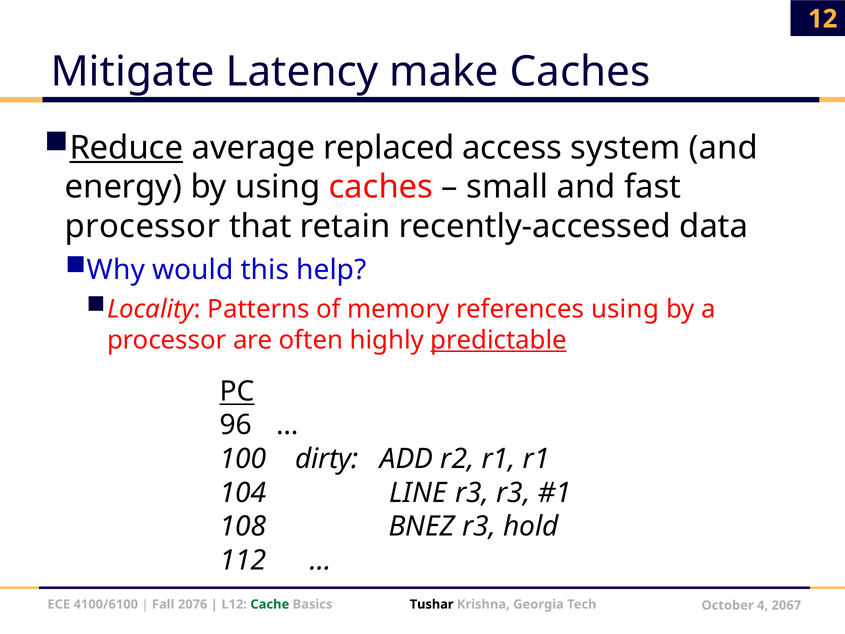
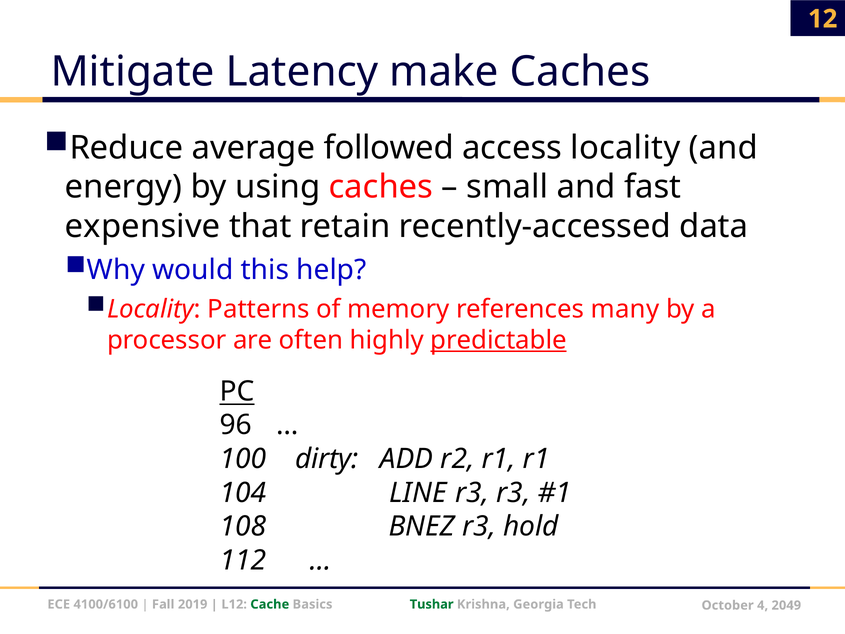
Reduce underline: present -> none (126, 148)
replaced: replaced -> followed (389, 148)
access system: system -> locality (625, 148)
processor: processor -> expensive (143, 226)
references using: using -> many (625, 309)
2076: 2076 -> 2019 (193, 604)
Tushar colour: black -> green (432, 604)
2067: 2067 -> 2049 (786, 605)
